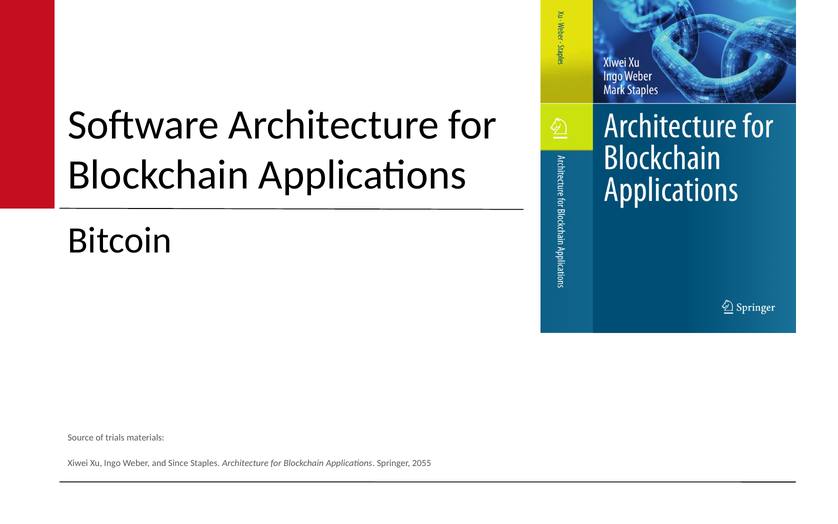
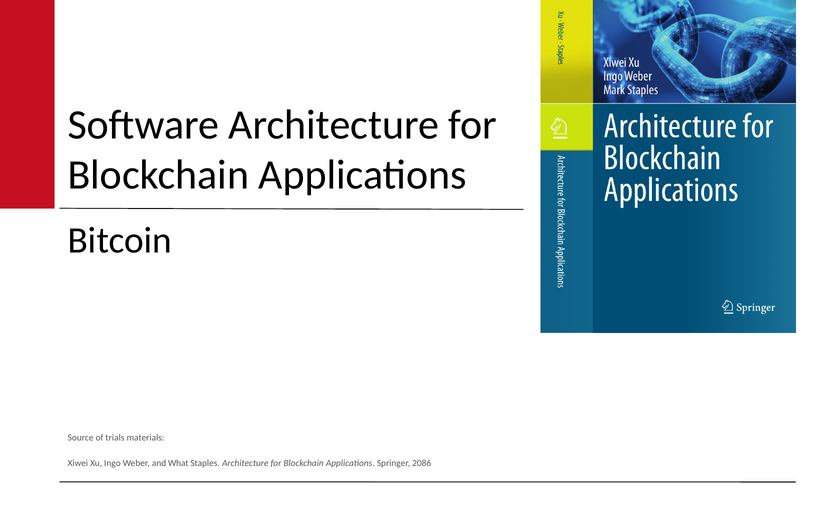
Since: Since -> What (178, 463)
2055: 2055 -> 2086 (422, 463)
